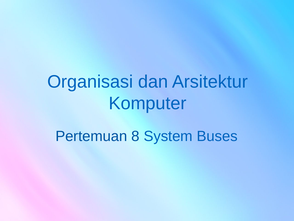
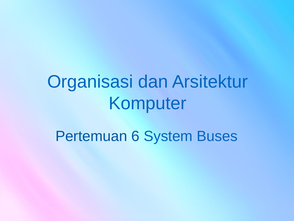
8: 8 -> 6 (135, 136)
